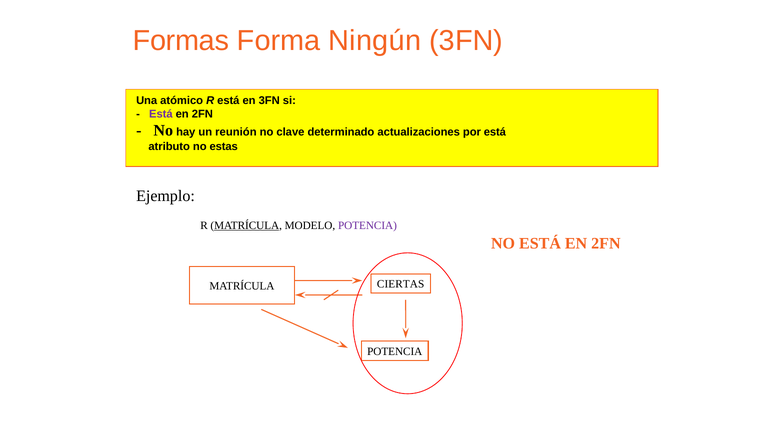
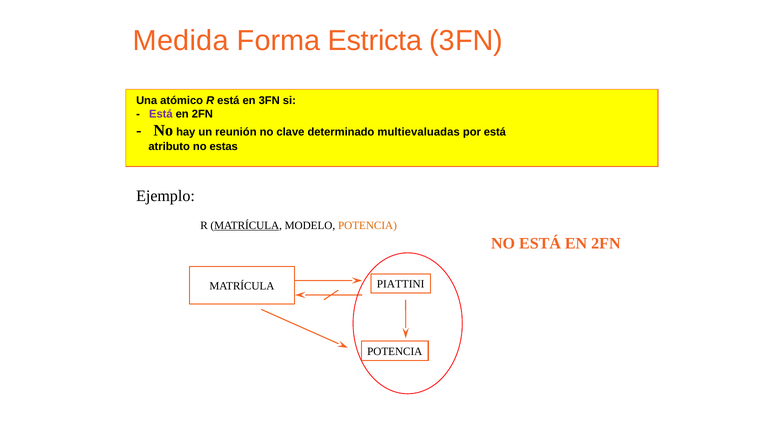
Formas: Formas -> Medida (181, 41)
Ningún: Ningún -> Estricta (375, 41)
actualizaciones: actualizaciones -> multievaluadas (419, 132)
POTENCIA colour: purple -> orange (367, 226)
CIERTAS: CIERTAS -> PIATTINI (401, 284)
